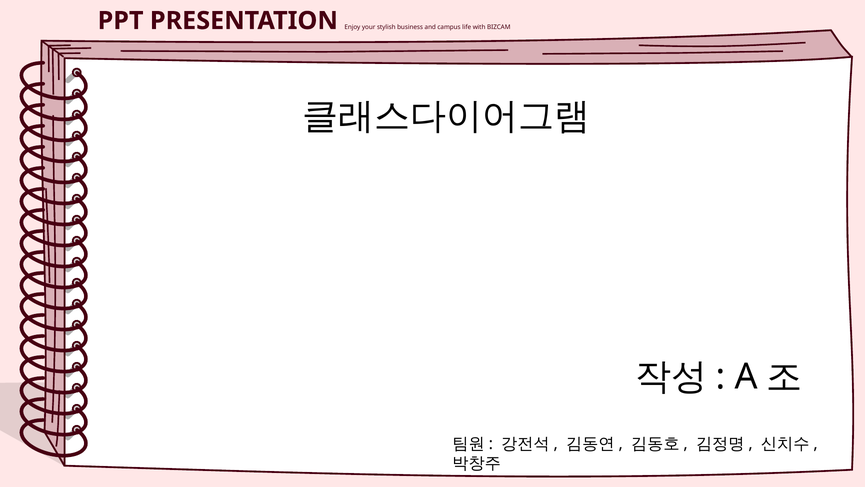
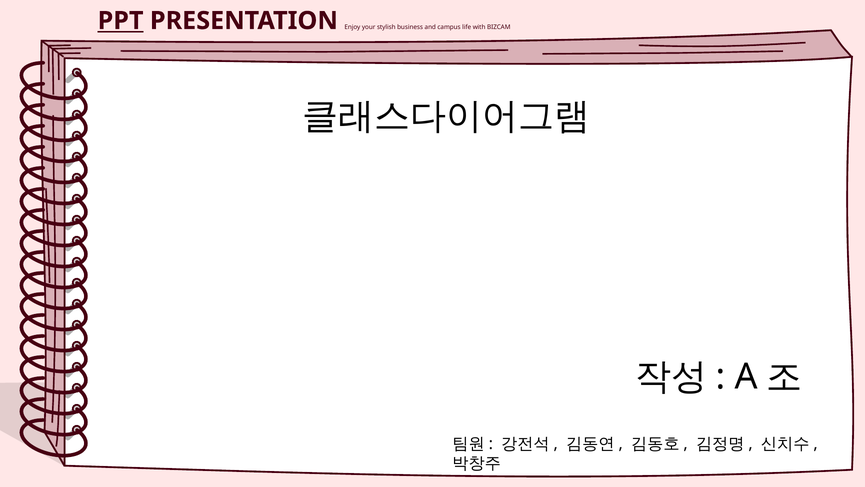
PPT underline: none -> present (121, 21)
